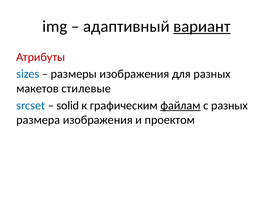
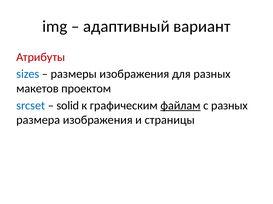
вариант underline: present -> none (202, 26)
стилевые: стилевые -> проектом (86, 89)
проектом: проектом -> страницы (170, 120)
